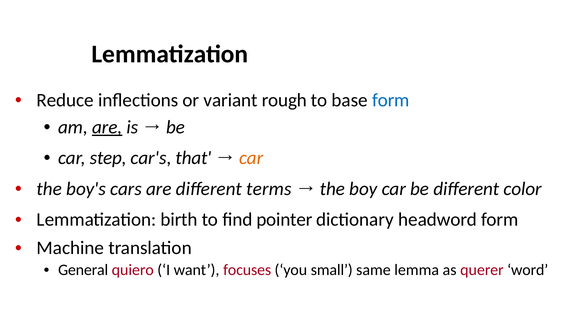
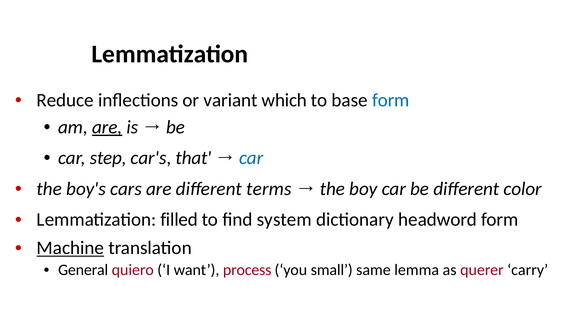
rough: rough -> which (284, 100)
car colour: orange -> blue (251, 158)
birth: birth -> filled (179, 220)
pointer: pointer -> system (284, 220)
Machine underline: none -> present (70, 248)
focuses: focuses -> process (247, 270)
word: word -> carry (528, 270)
